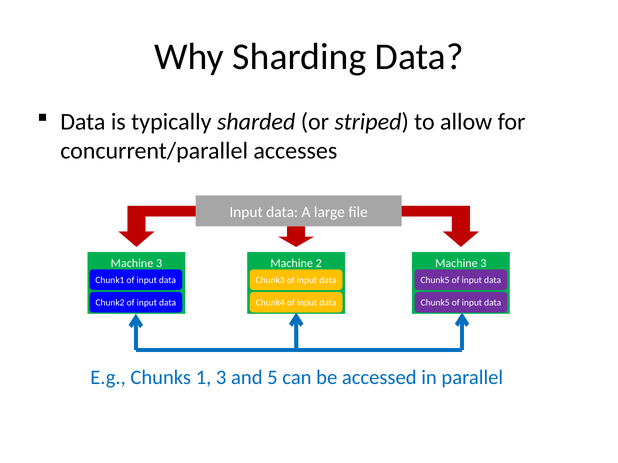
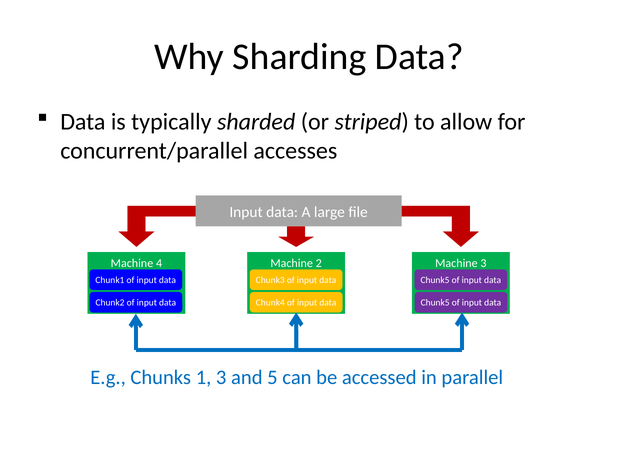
3: 3 -> 4 (159, 263)
